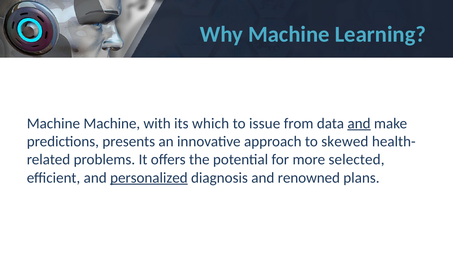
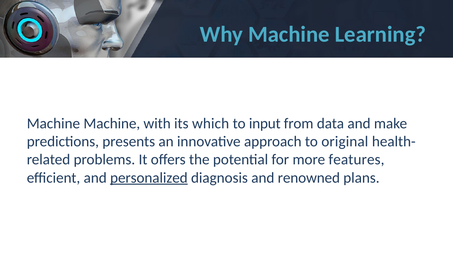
issue: issue -> input (265, 123)
and underline: present -> none (359, 123)
skewed: skewed -> original (345, 141)
selected: selected -> features (357, 160)
